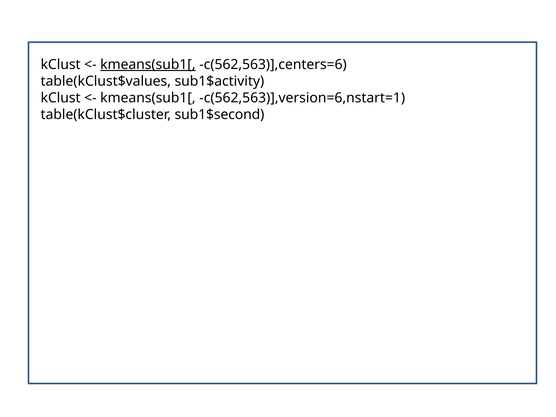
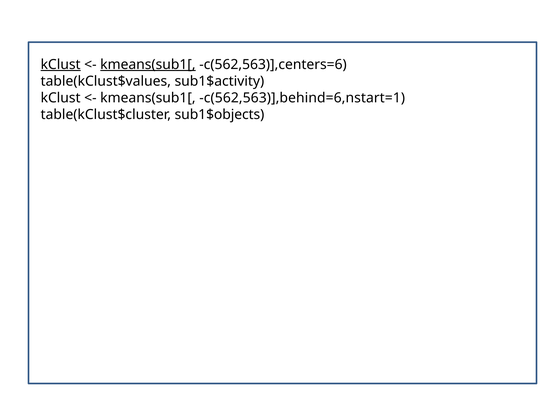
kClust underline: none -> present (61, 65)
c(562,563)],version=6,nstart=1: c(562,563)],version=6,nstart=1 -> c(562,563)],behind=6,nstart=1 (302, 98)
sub1$second: sub1$second -> sub1$objects (219, 115)
